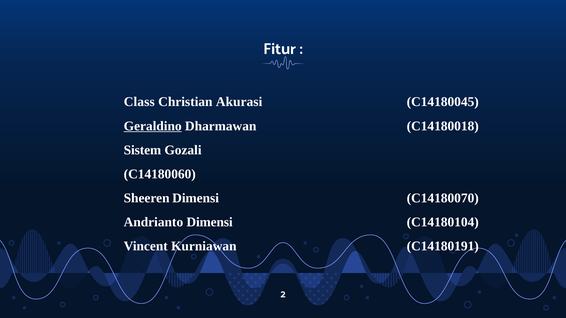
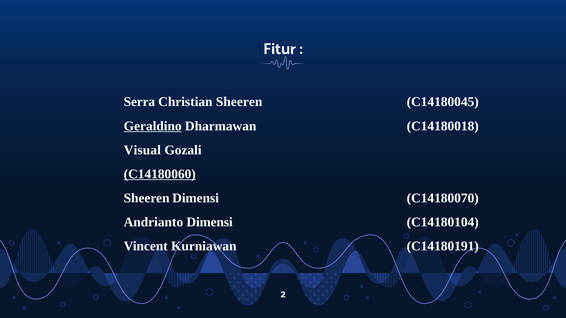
Class: Class -> Serra (139, 102)
Christian Akurasi: Akurasi -> Sheeren (239, 102)
Sistem: Sistem -> Visual (142, 150)
C14180060 underline: none -> present (160, 174)
